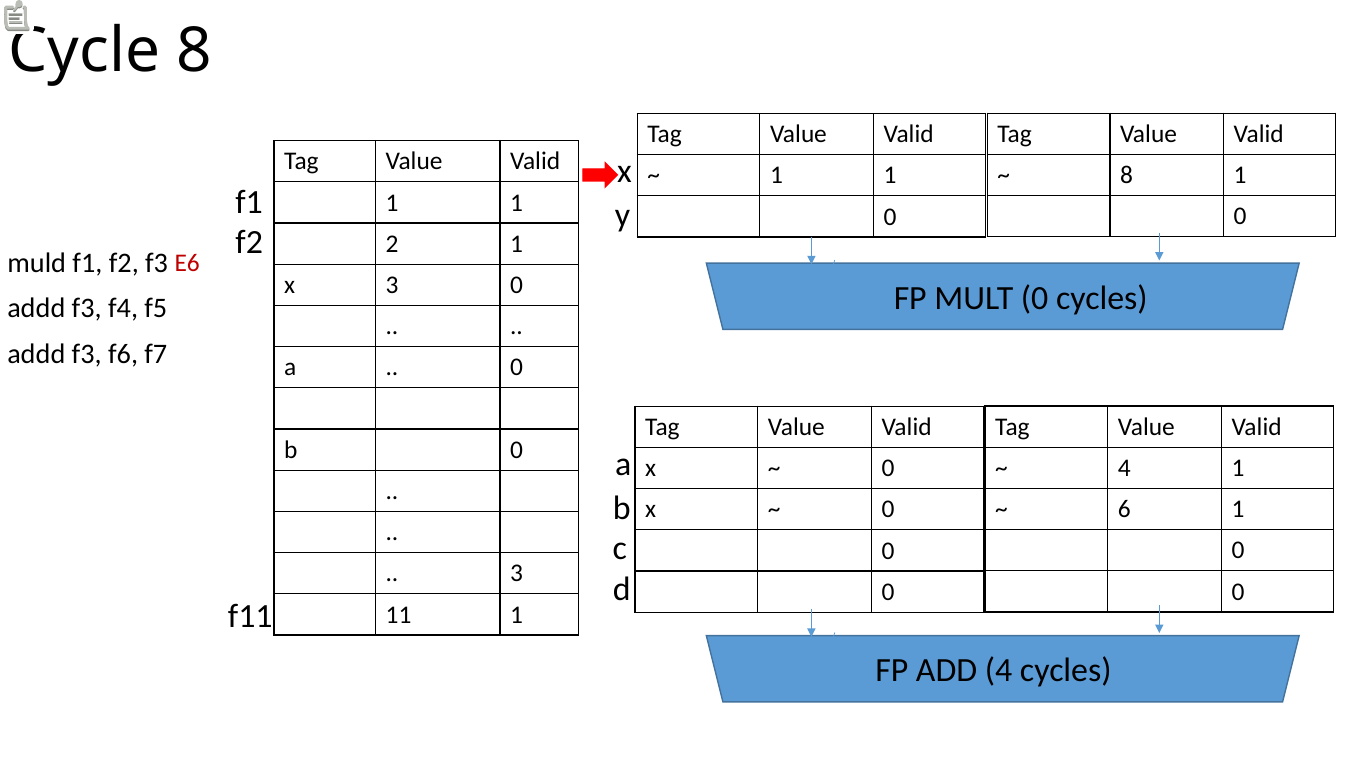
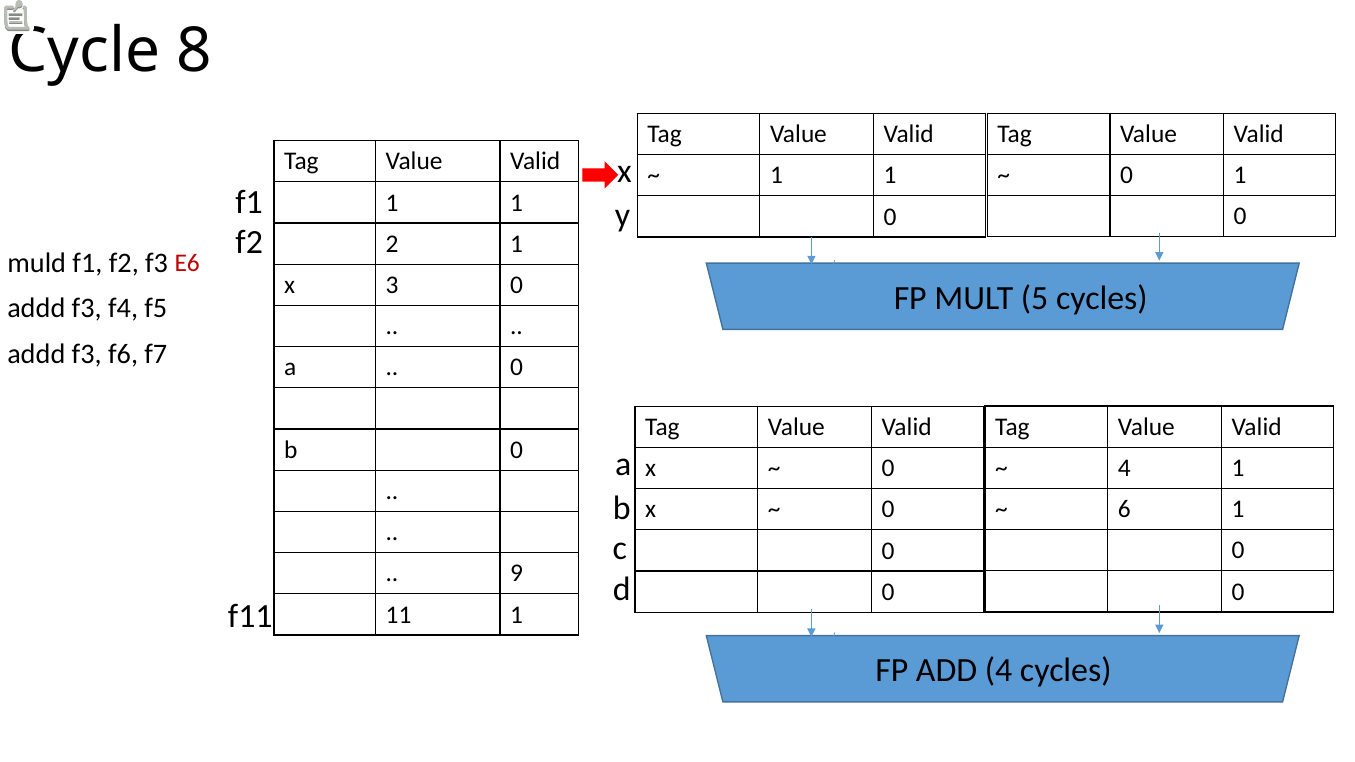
8: 8 -> 0 (1127, 175)
MULT 0: 0 -> 5 (1035, 298)
3: 3 -> 9 (517, 574)
